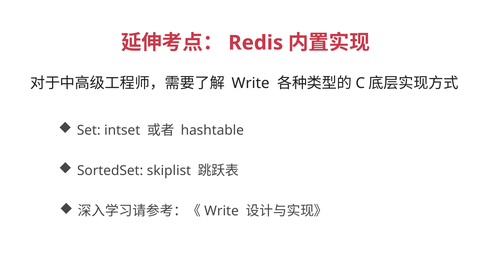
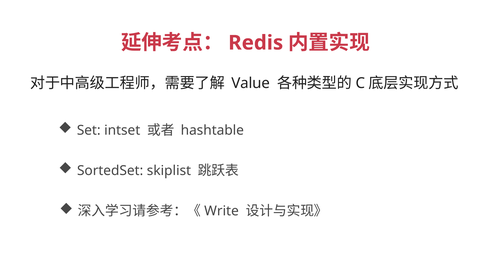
Write: Write -> Value (251, 83)
